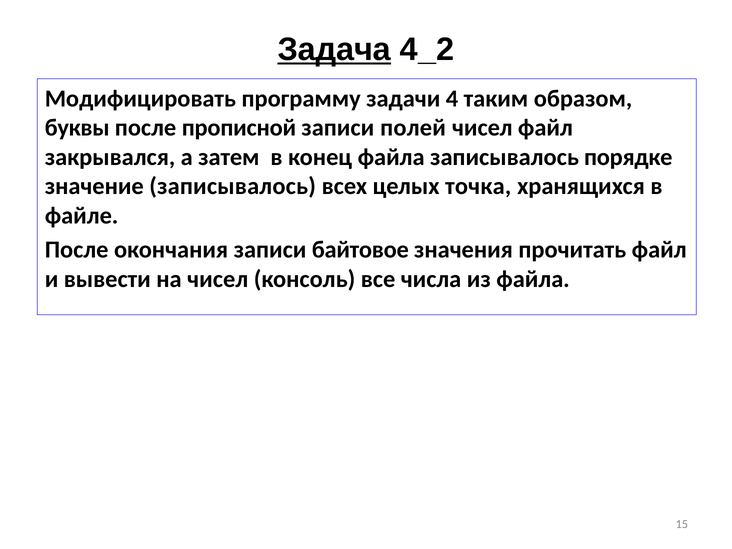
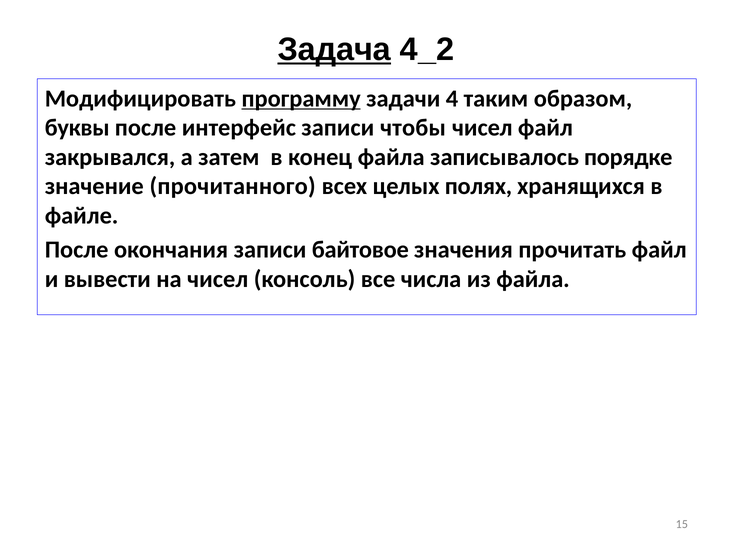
программу underline: none -> present (301, 99)
прописной: прописной -> интерфейс (239, 128)
полей: полей -> чтобы (413, 128)
значение записывалось: записывалось -> прочитанного (233, 186)
точка: точка -> полях (478, 186)
